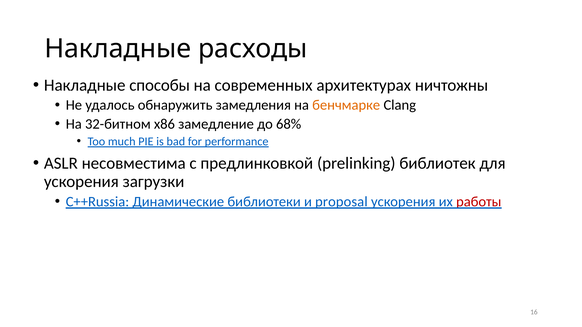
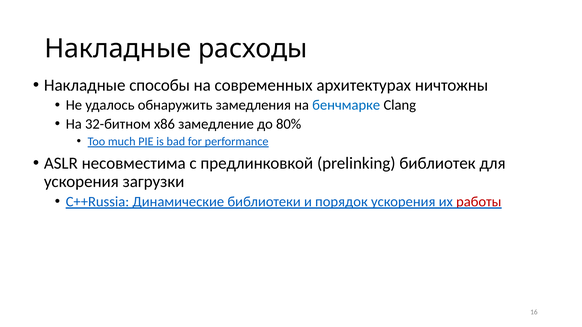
бенчмарке colour: orange -> blue (346, 105)
68%: 68% -> 80% (289, 124)
proposal: proposal -> порядок (341, 202)
